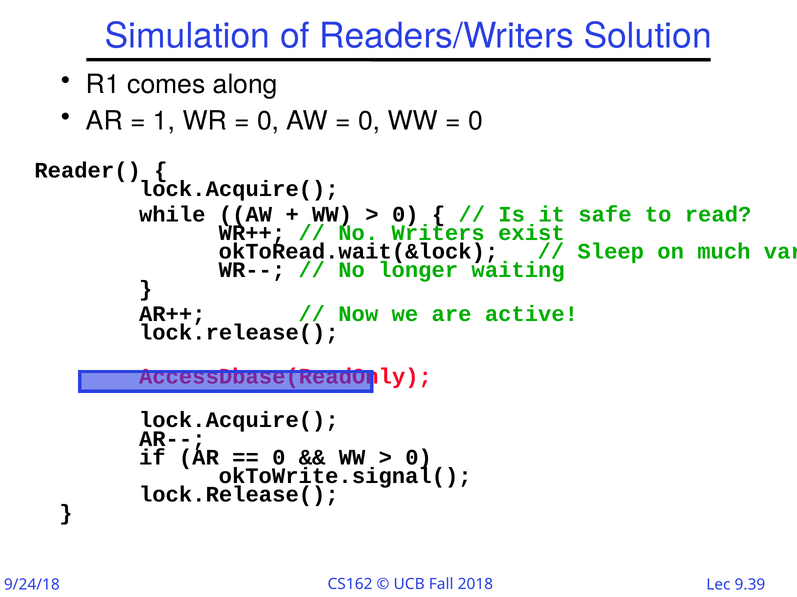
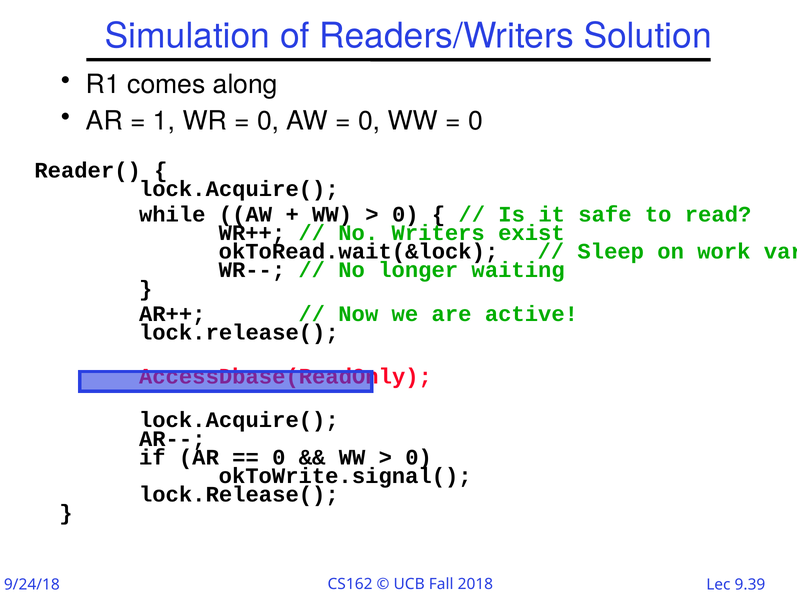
much: much -> work (724, 252)
